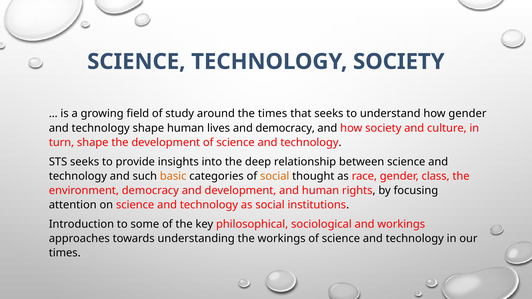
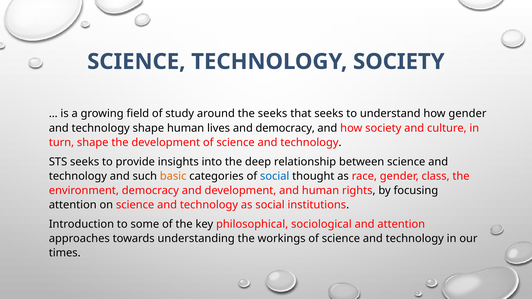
the times: times -> seeks (273, 114)
social colour: orange -> blue (275, 176)
and workings: workings -> attention (401, 224)
